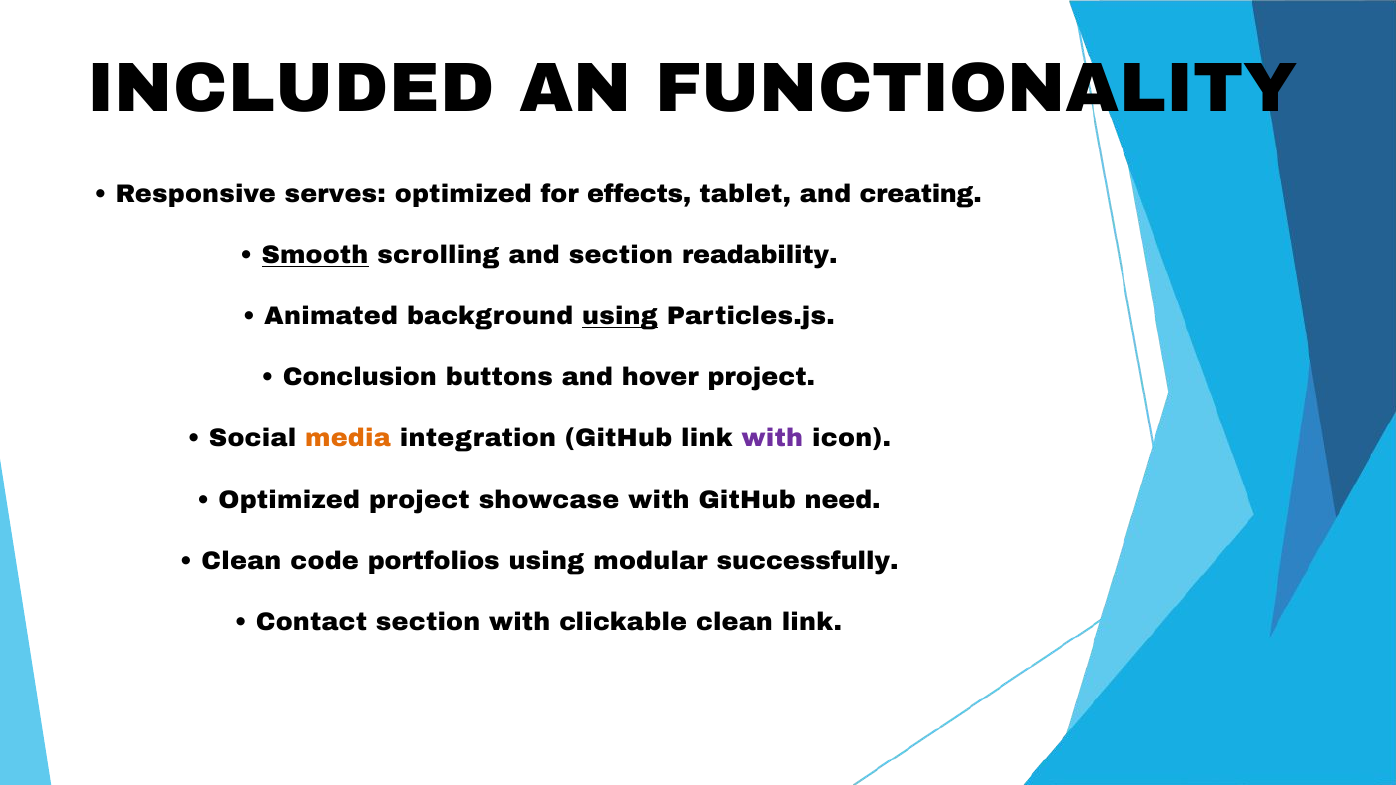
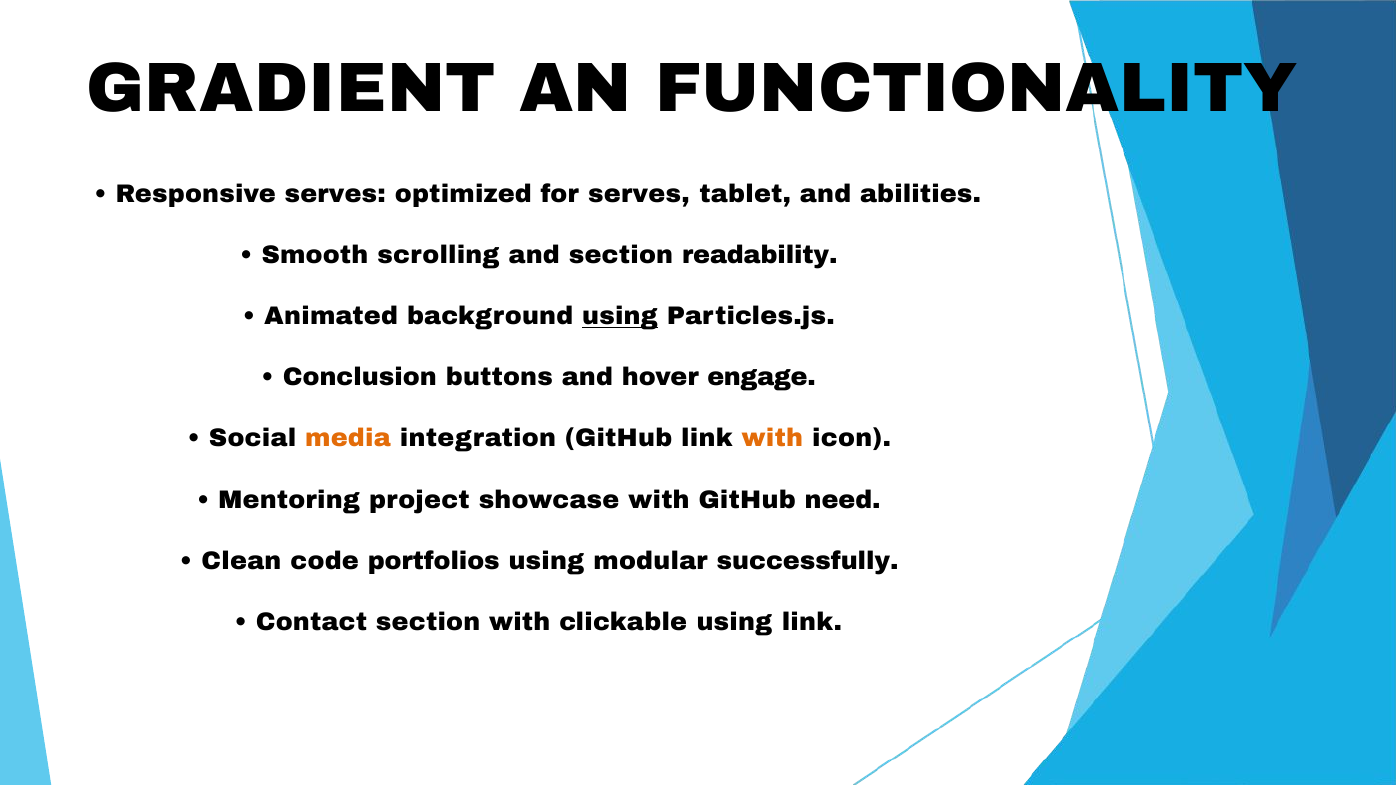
INCLUDED: INCLUDED -> GRADIENT (291, 88)
for effects: effects -> serves (639, 194)
creating: creating -> abilities (921, 194)
Smooth underline: present -> none (315, 256)
hover project: project -> engage (762, 378)
with colour: purple -> orange (772, 439)
Optimized: Optimized -> Mentoring (289, 500)
clickable clean: clean -> using (734, 622)
